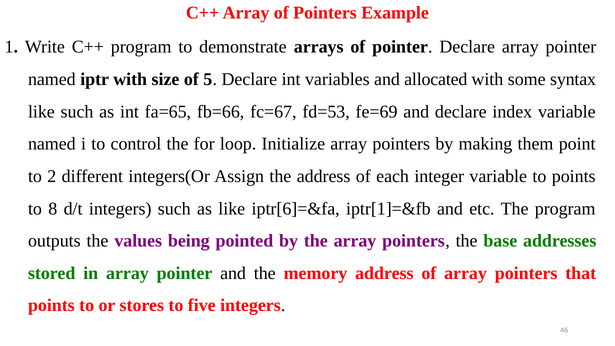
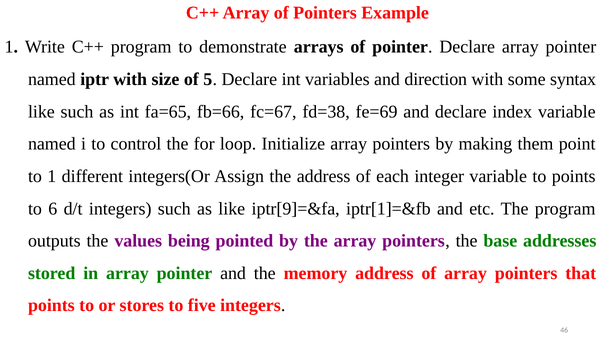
allocated: allocated -> direction (436, 79)
fd=53: fd=53 -> fd=38 (326, 112)
to 2: 2 -> 1 (52, 176)
8: 8 -> 6 (53, 209)
iptr[6]=&fa: iptr[6]=&fa -> iptr[9]=&fa (296, 209)
